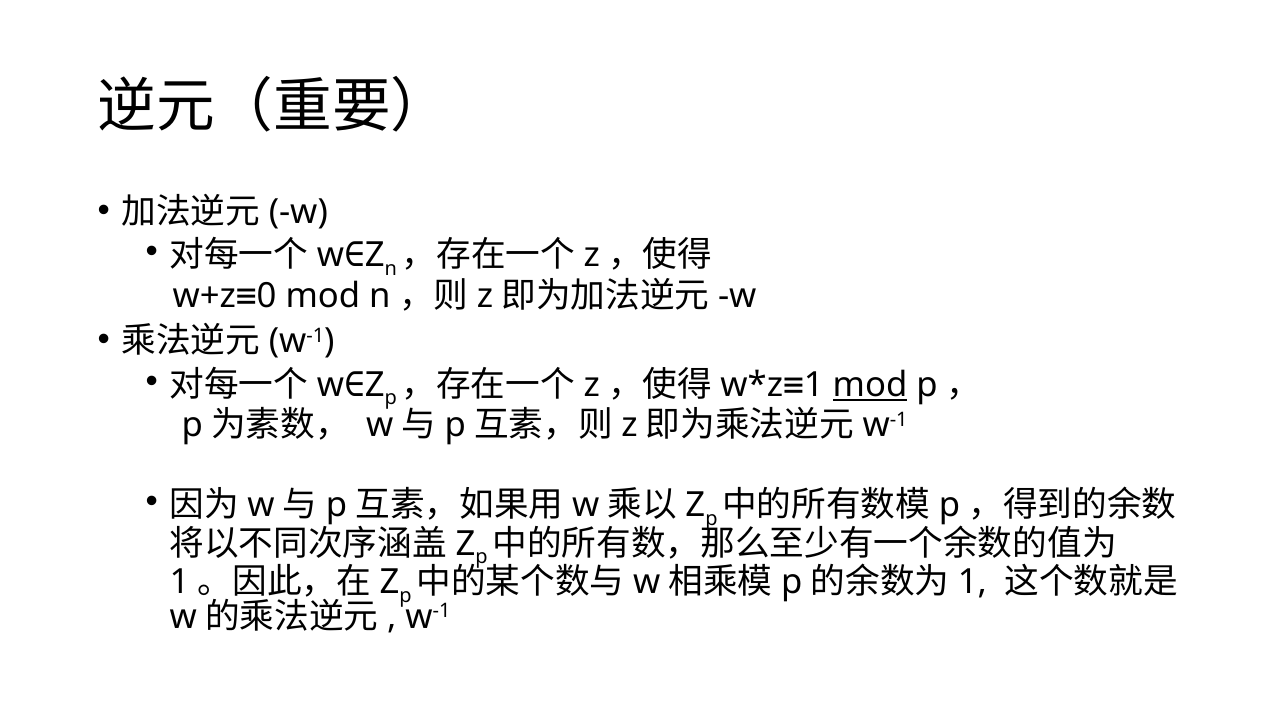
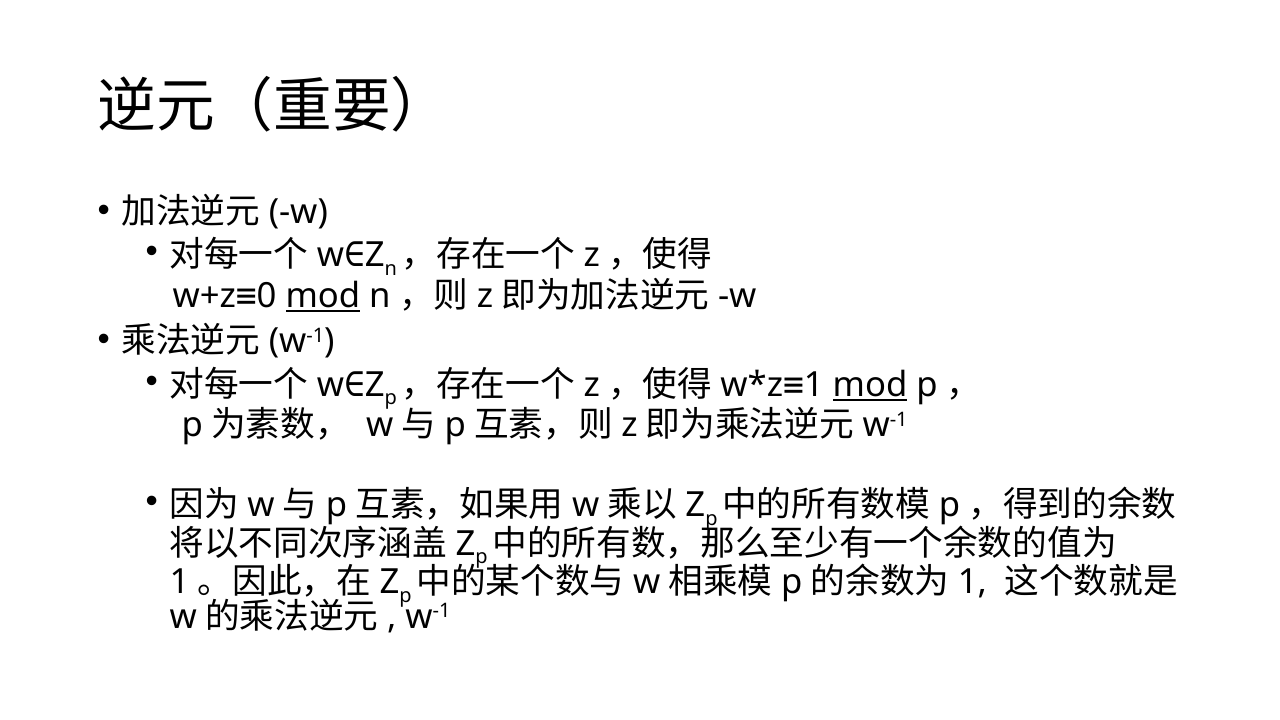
mod underline: none -> present (323, 296)
